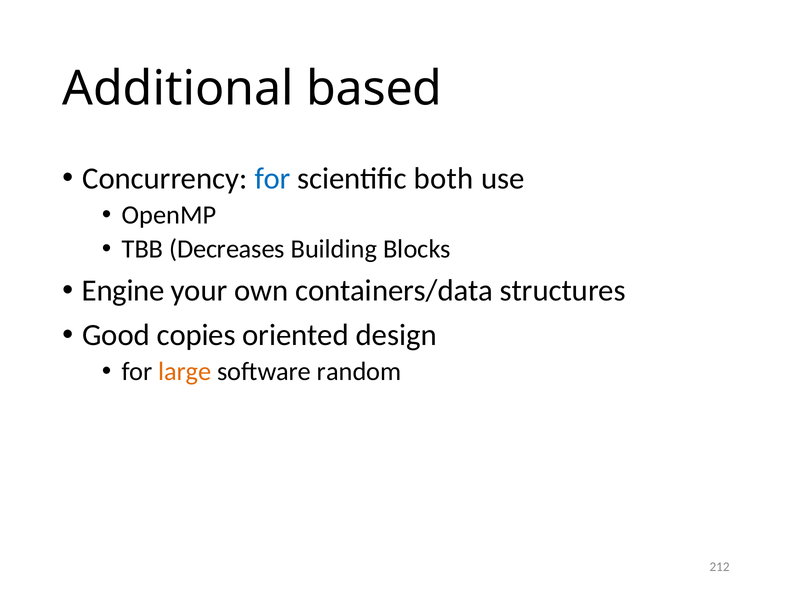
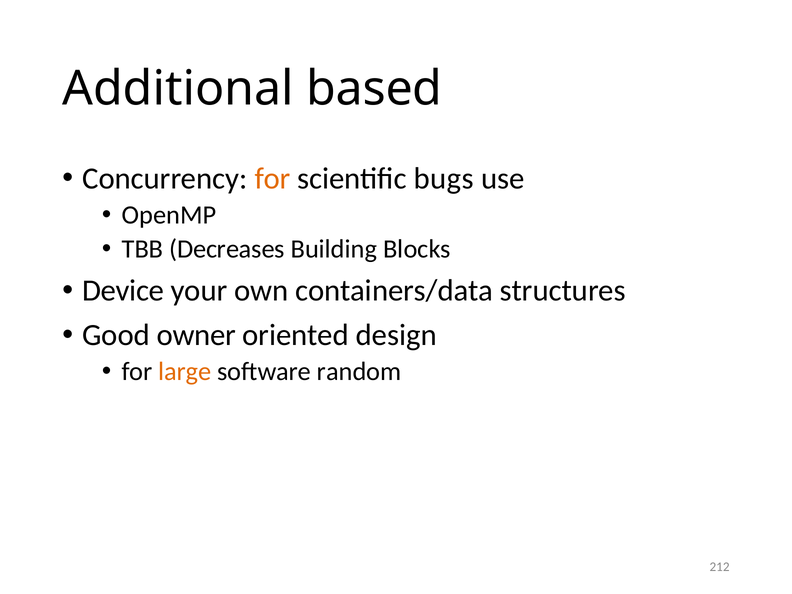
for colour: blue -> orange (272, 179)
both: both -> bugs (444, 179)
Engine: Engine -> Device (123, 291)
copies: copies -> owner (196, 335)
